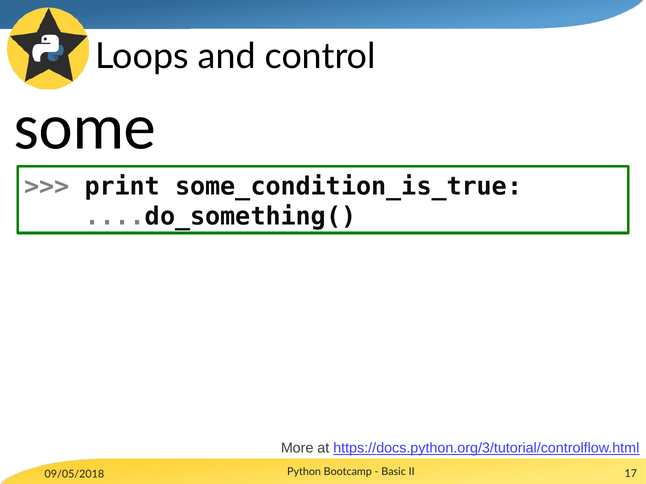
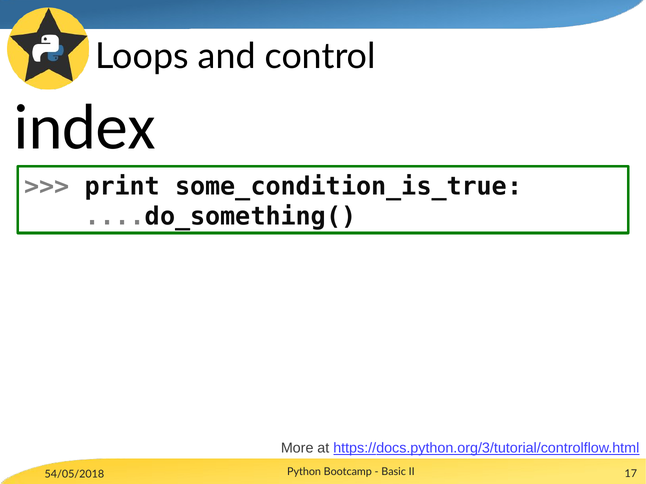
some: some -> index (85, 128)
09/05/2018: 09/05/2018 -> 54/05/2018 (74, 475)
